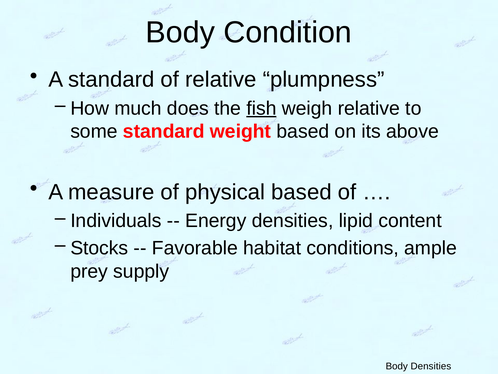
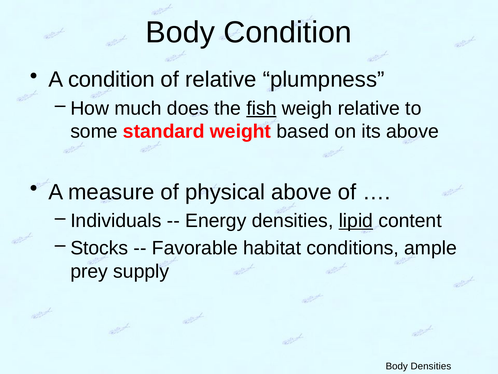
A standard: standard -> condition (111, 80)
physical based: based -> above (301, 192)
lipid underline: none -> present (356, 221)
